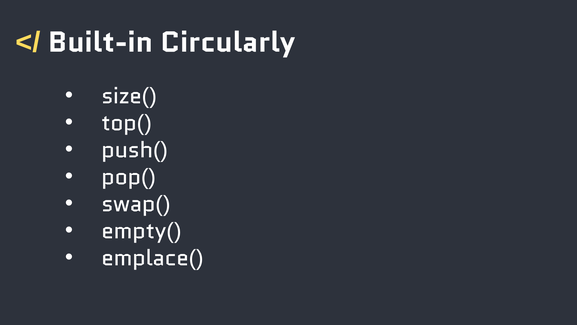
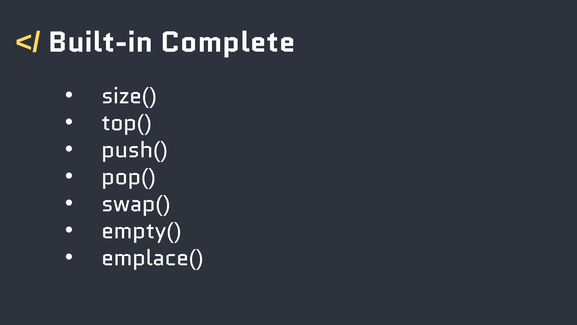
Circularly: Circularly -> Complete (228, 42)
